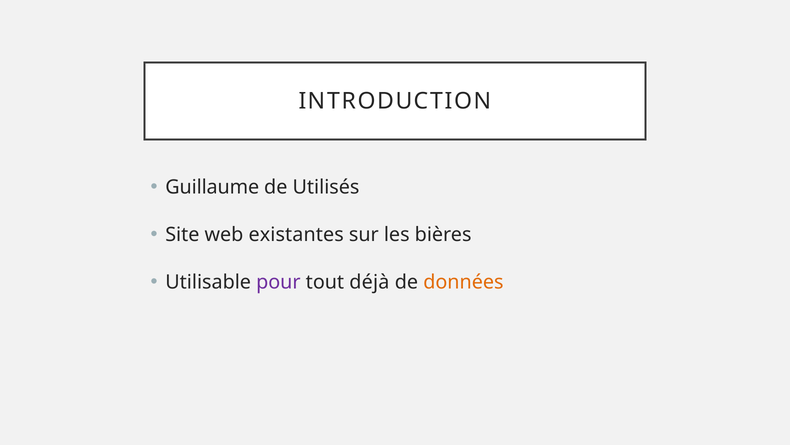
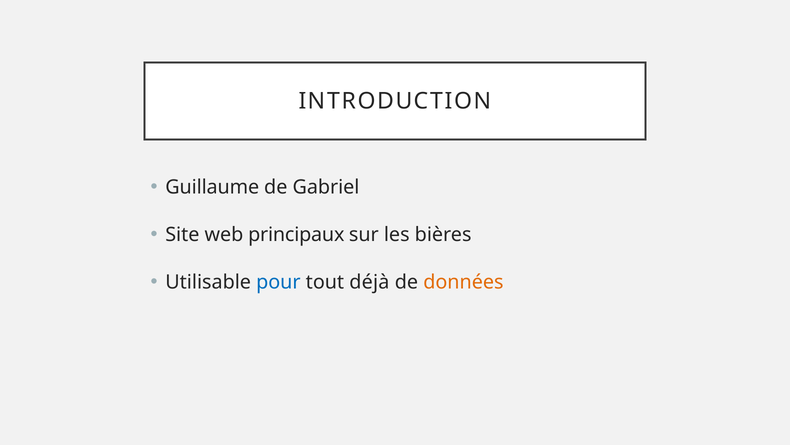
Utilisés: Utilisés -> Gabriel (326, 187)
existantes: existantes -> principaux (296, 235)
pour colour: purple -> blue (278, 282)
